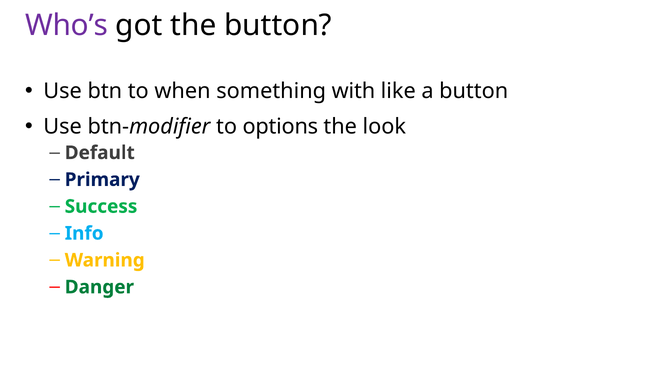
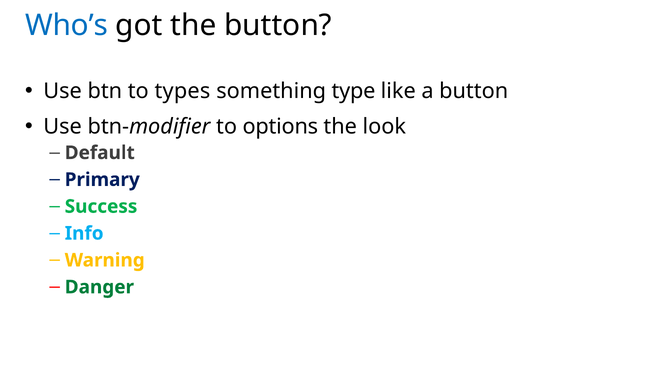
Who’s colour: purple -> blue (67, 25)
when: when -> types (182, 91)
with: with -> type (353, 91)
